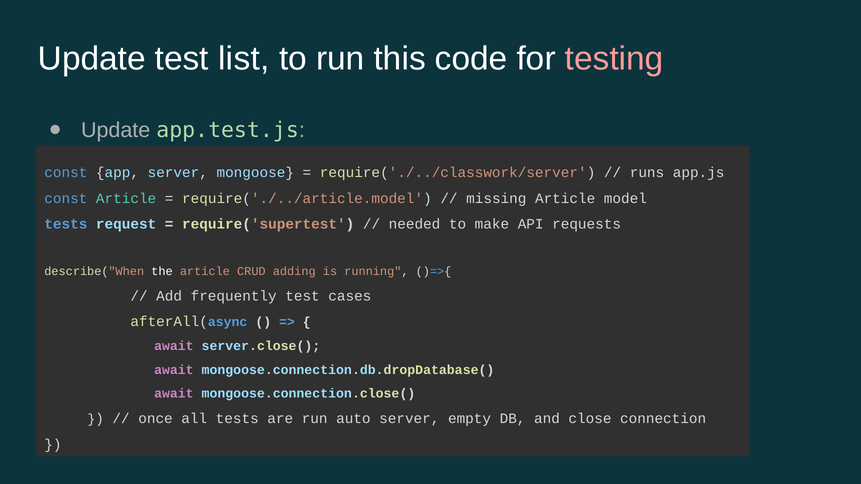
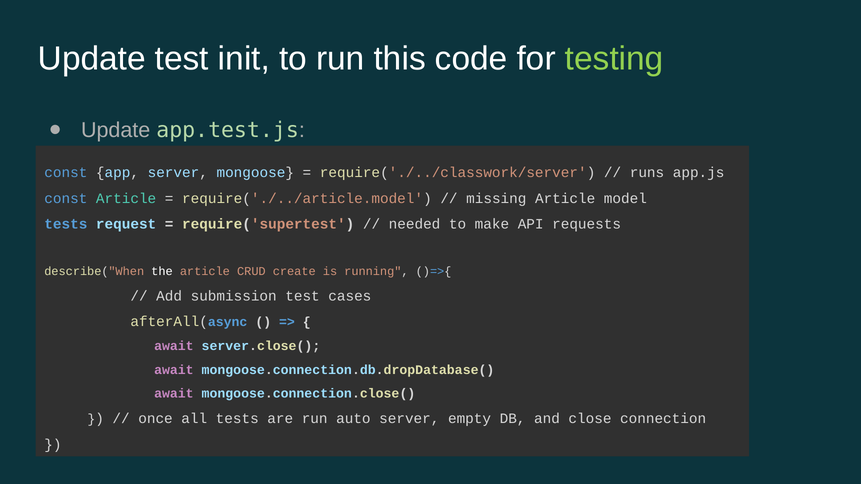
list: list -> init (244, 59)
testing colour: pink -> light green (614, 59)
adding: adding -> create (294, 272)
frequently: frequently -> submission (234, 296)
